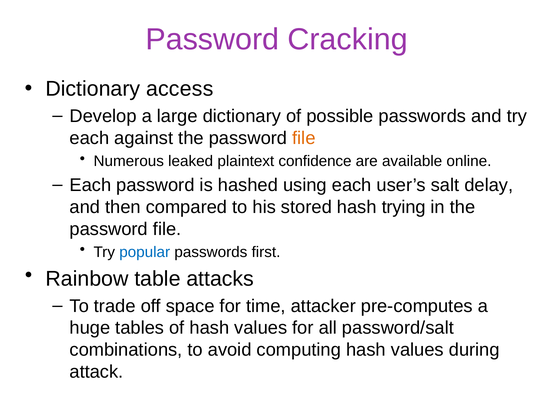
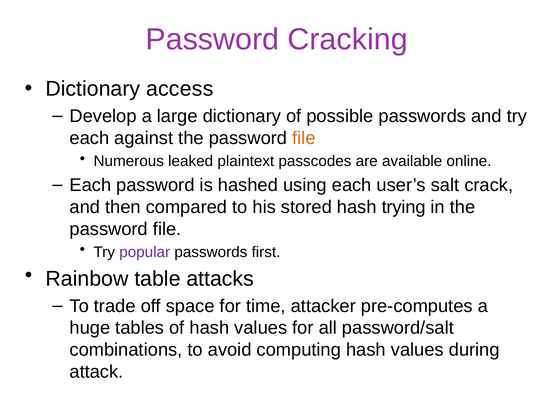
confidence: confidence -> passcodes (315, 161)
delay: delay -> crack (489, 185)
popular colour: blue -> purple (145, 252)
